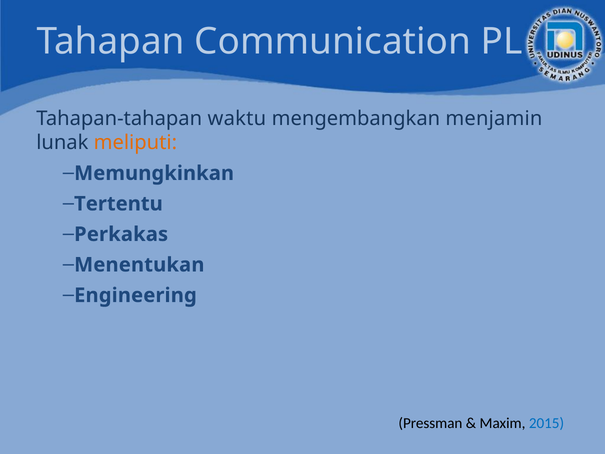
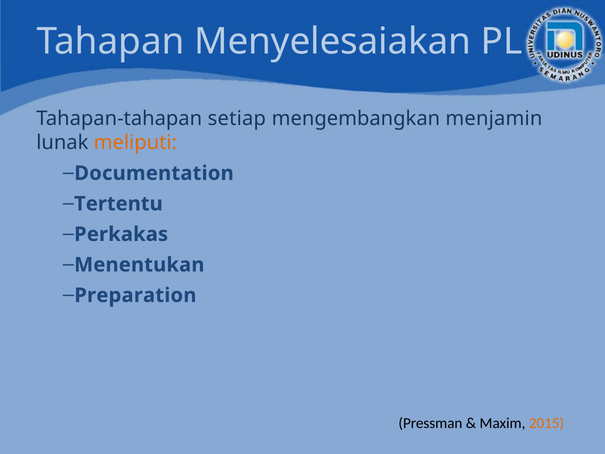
Communication: Communication -> Menyelesaiakan (333, 41)
waktu: waktu -> setiap (237, 118)
Memungkinkan: Memungkinkan -> Documentation (154, 173)
Engineering: Engineering -> Preparation (135, 295)
2015 colour: blue -> orange (547, 423)
